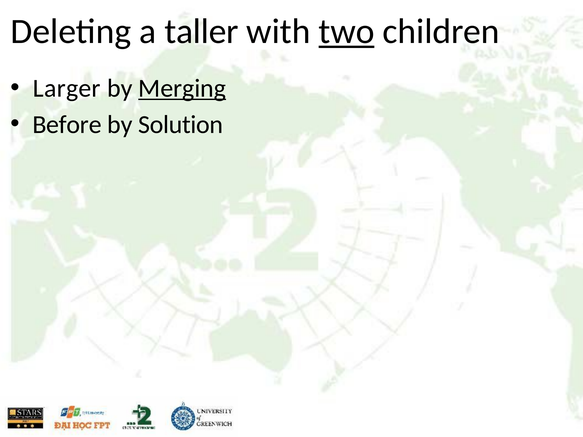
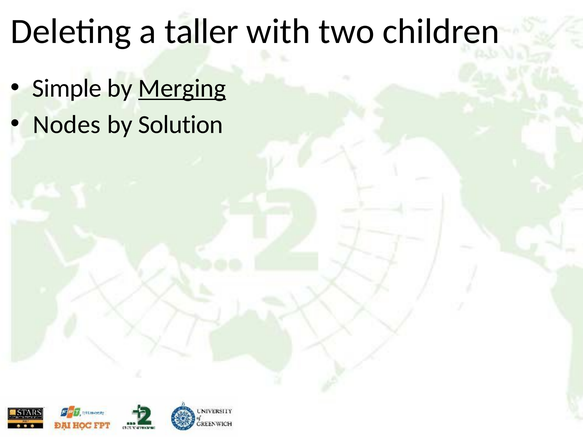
two underline: present -> none (347, 32)
Larger: Larger -> Simple (67, 88)
Before: Before -> Nodes (67, 125)
